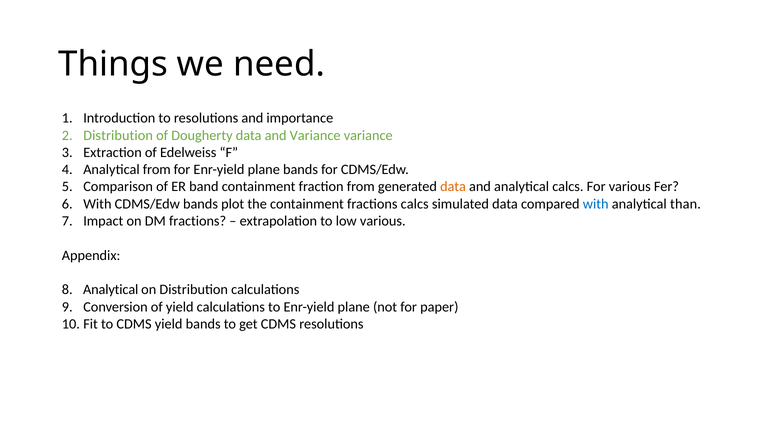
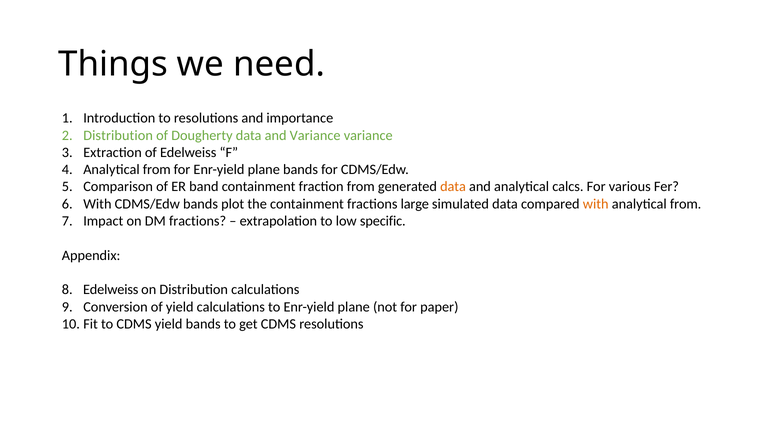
fractions calcs: calcs -> large (415, 204)
with colour: blue -> orange (596, 204)
than: than -> from (686, 204)
low various: various -> specific (383, 221)
Analytical: Analytical -> Edelweiss (111, 289)
